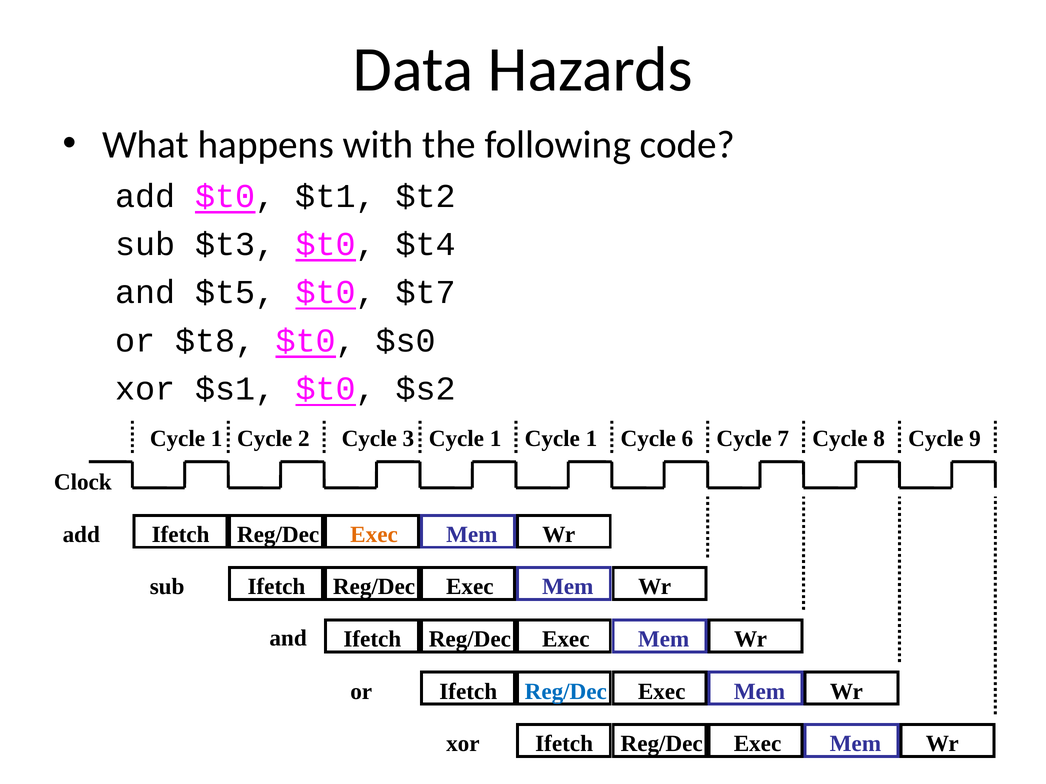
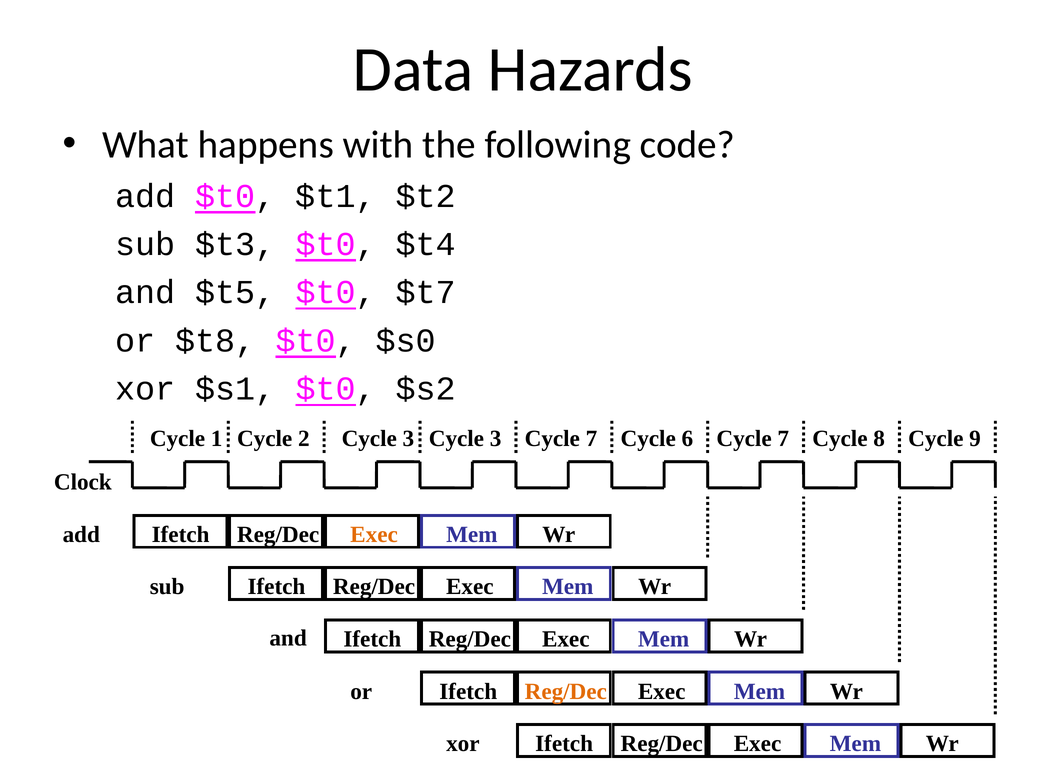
3 Cycle 1: 1 -> 3 (496, 439)
1: 1 -> 7 (591, 439)
Reg/Dec colour: blue -> orange (566, 692)
